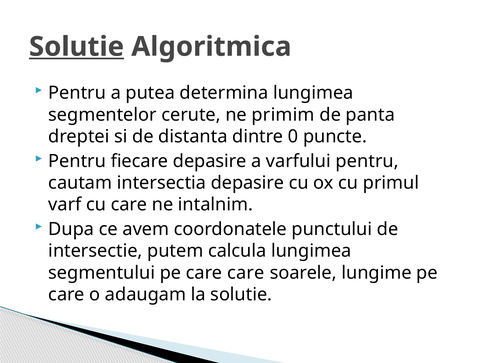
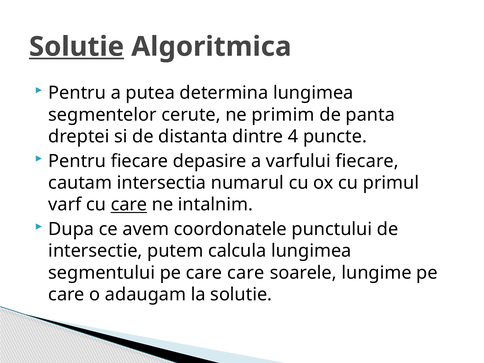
0: 0 -> 4 (293, 137)
varfului pentru: pentru -> fiecare (367, 161)
intersectia depasire: depasire -> numarul (247, 183)
care underline: none -> present (129, 205)
